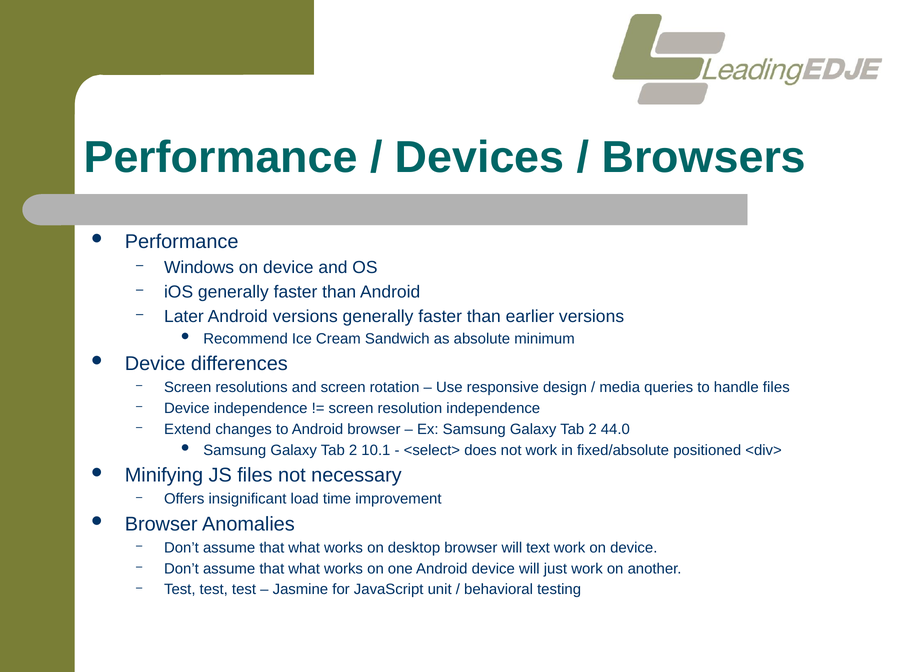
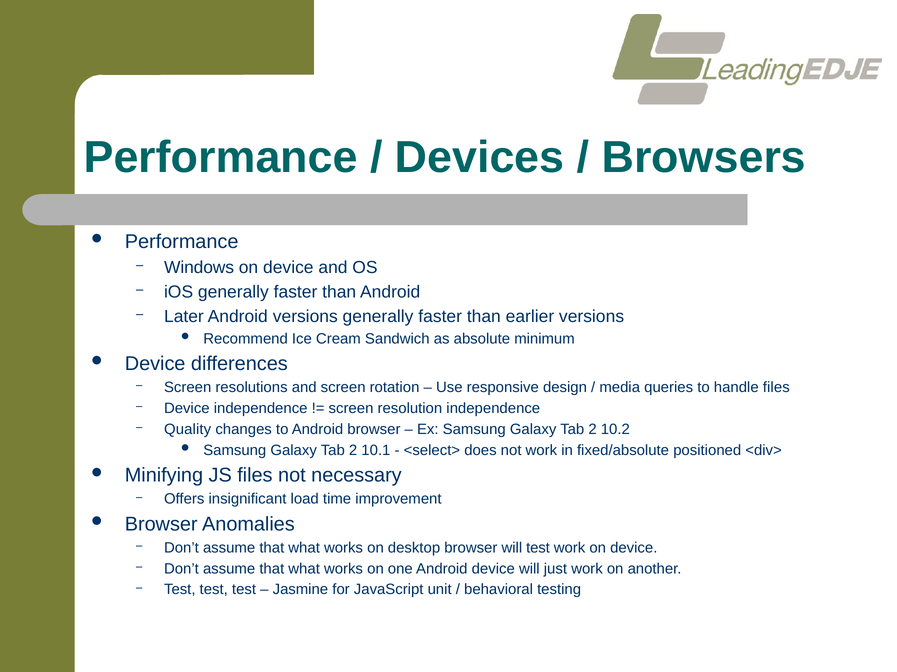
Extend: Extend -> Quality (188, 430)
44.0: 44.0 -> 10.2 (615, 430)
will text: text -> test (538, 548)
